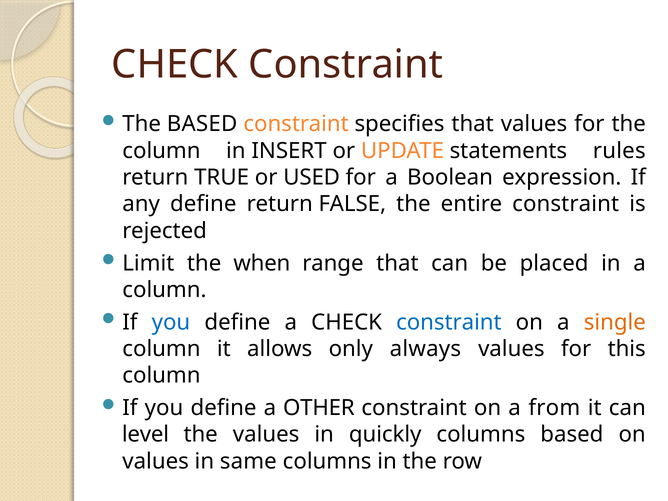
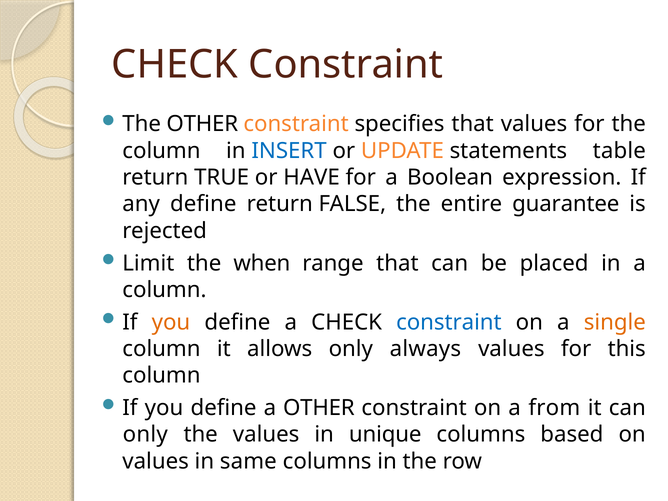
The BASED: BASED -> OTHER (202, 124)
INSERT colour: black -> blue (289, 151)
rules: rules -> table (619, 151)
USED: USED -> HAVE (312, 177)
entire constraint: constraint -> guarantee (566, 204)
you colour: blue -> orange (171, 322)
level: level -> only (145, 435)
quickly: quickly -> unique (385, 435)
